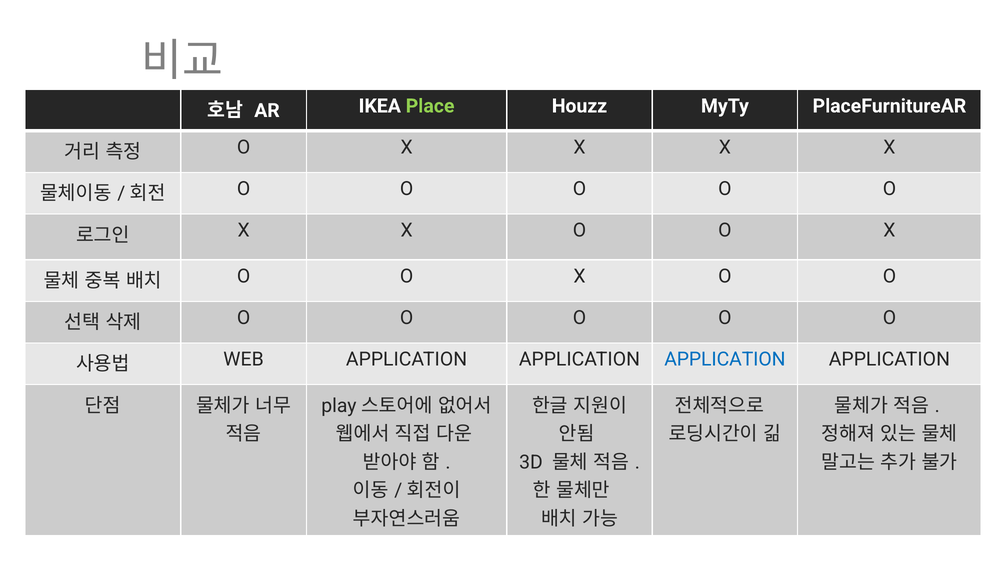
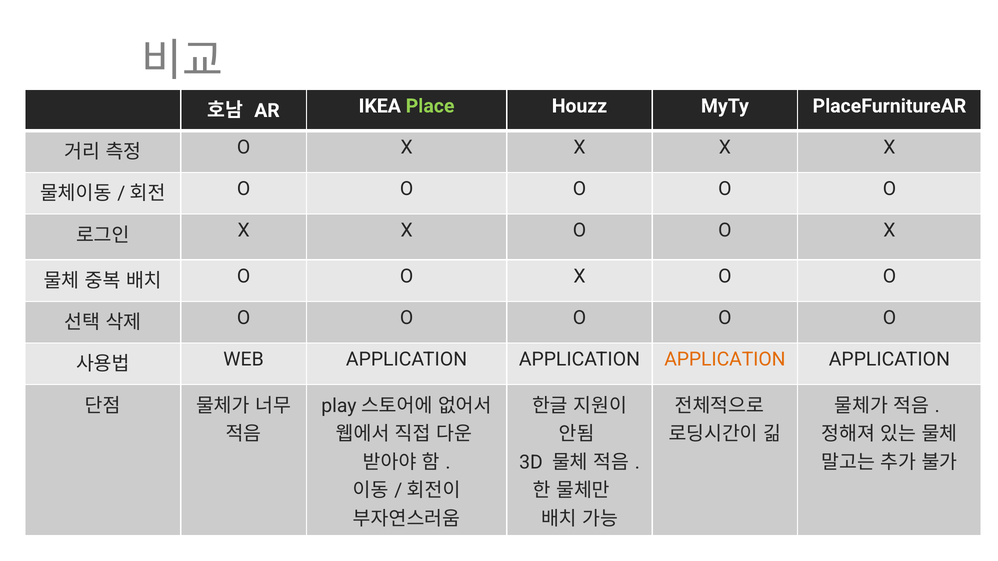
APPLICATION colour: blue -> orange (725, 360)
